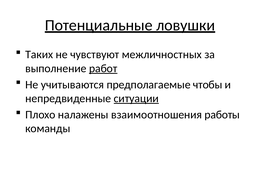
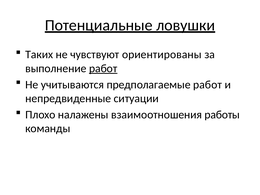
межличностных: межличностных -> ориентированы (162, 55)
предполагаемые чтобы: чтобы -> работ (208, 85)
ситуации underline: present -> none (136, 98)
